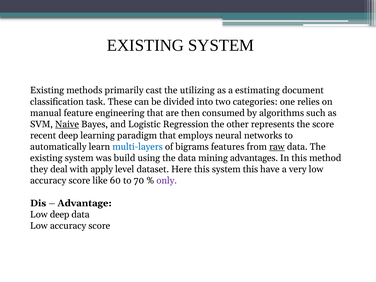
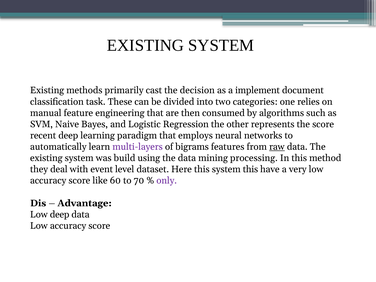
utilizing: utilizing -> decision (197, 90)
estimating: estimating -> implement (257, 90)
Naive underline: present -> none (67, 124)
multi-layers colour: blue -> purple (138, 147)
advantages: advantages -> processing (254, 158)
apply: apply -> event (102, 169)
